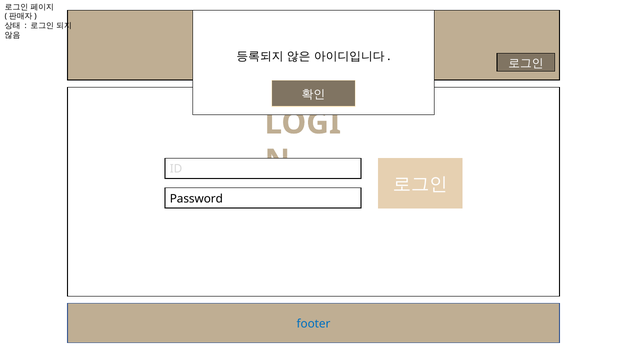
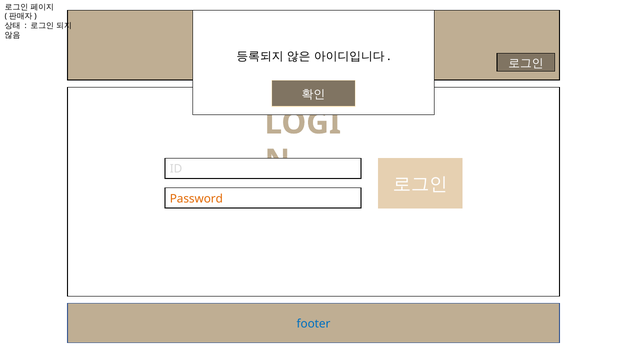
Password colour: black -> orange (196, 198)
